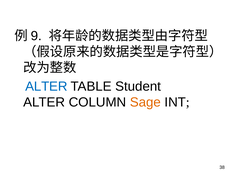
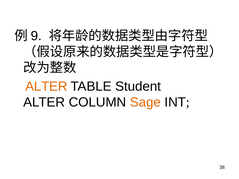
ALTER colour: blue -> orange (46, 86)
